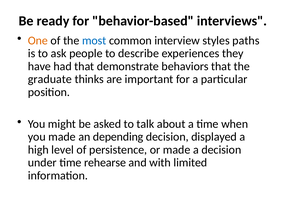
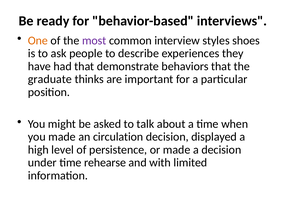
most colour: blue -> purple (94, 40)
paths: paths -> shoes (246, 40)
depending: depending -> circulation (118, 136)
